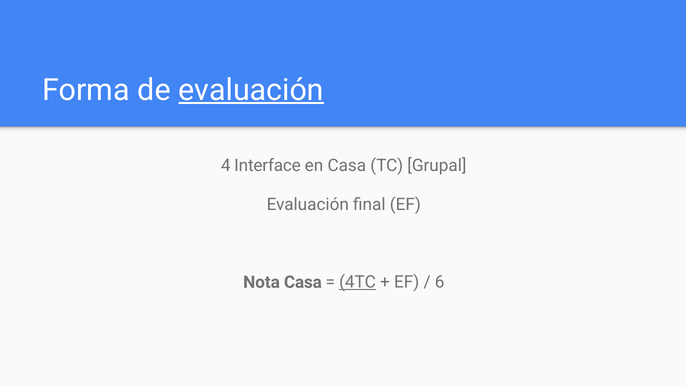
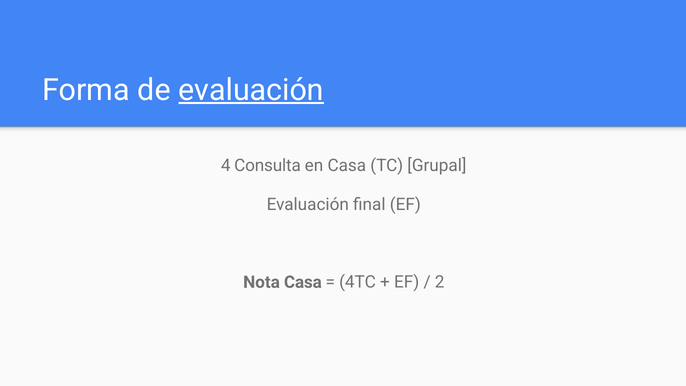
Interface: Interface -> Consulta (268, 165)
4TC underline: present -> none (358, 282)
6: 6 -> 2 (440, 282)
